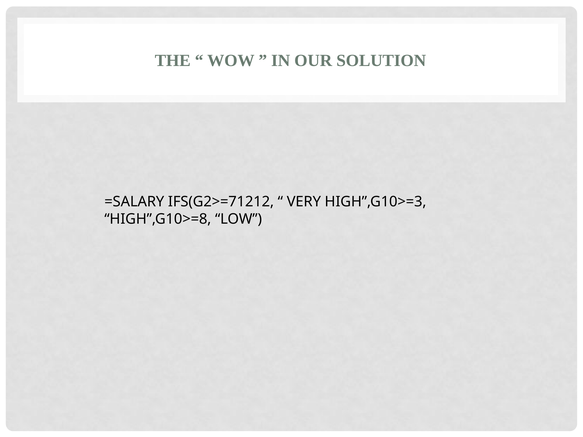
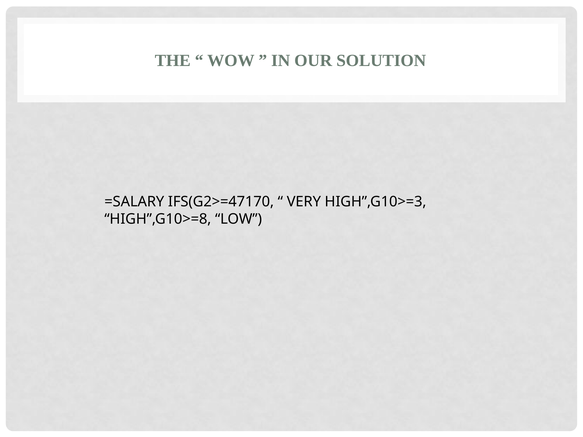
IFS(G2>=71212: IFS(G2>=71212 -> IFS(G2>=47170 (221, 202)
